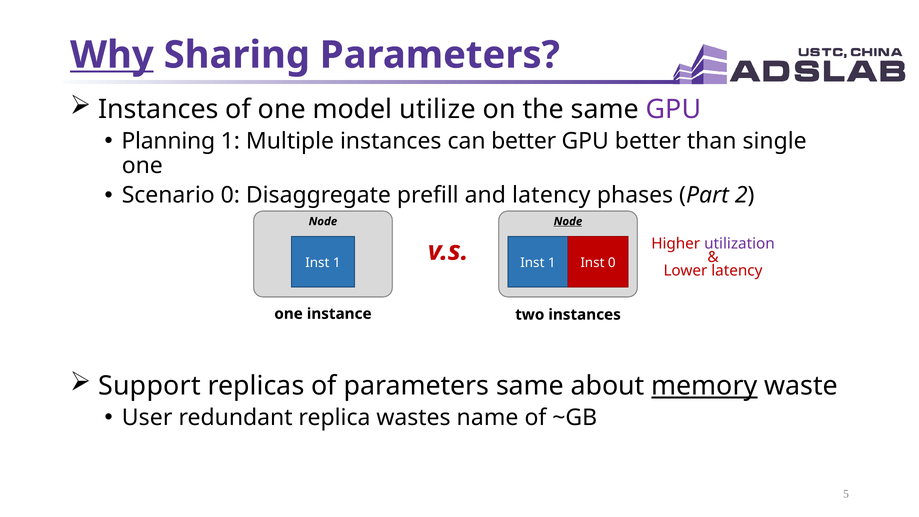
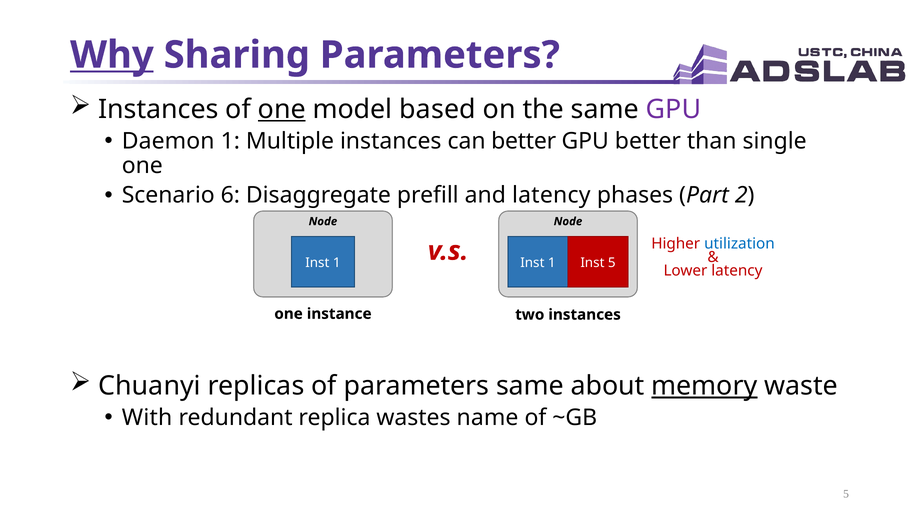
one underline: none -> present (282, 109)
utilize: utilize -> based (438, 109)
Planning: Planning -> Daemon (168, 141)
Scenario 0: 0 -> 6 (230, 195)
Node underline: present -> none (568, 221)
utilization colour: purple -> blue (739, 243)
Inst 0: 0 -> 5 (612, 263)
Support: Support -> Chuanyi (150, 386)
User: User -> With (147, 418)
